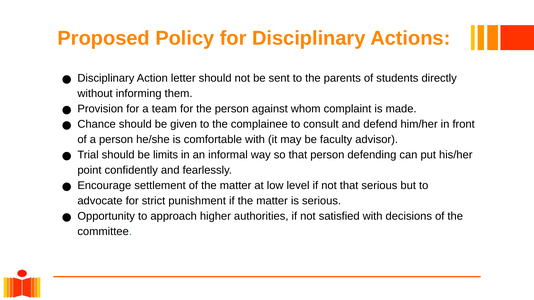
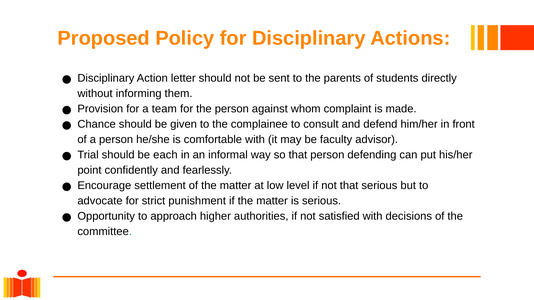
limits: limits -> each (165, 155)
